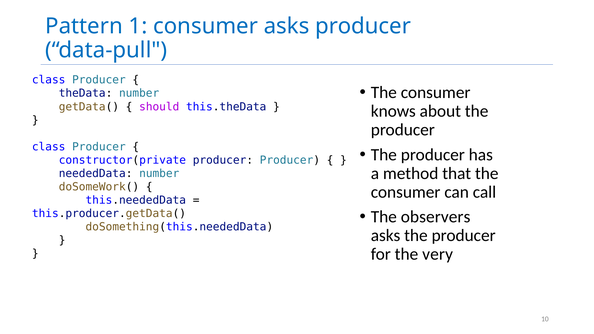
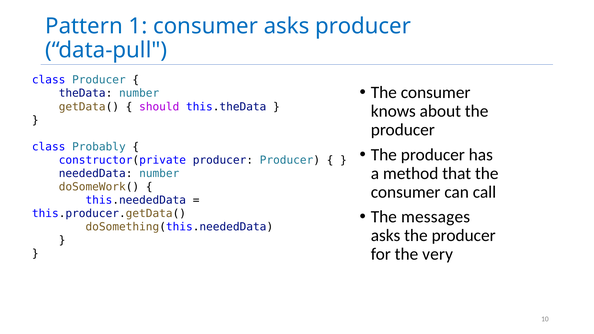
Producer: Producer -> Probably (99, 147)
observers: observers -> messages (436, 217)
